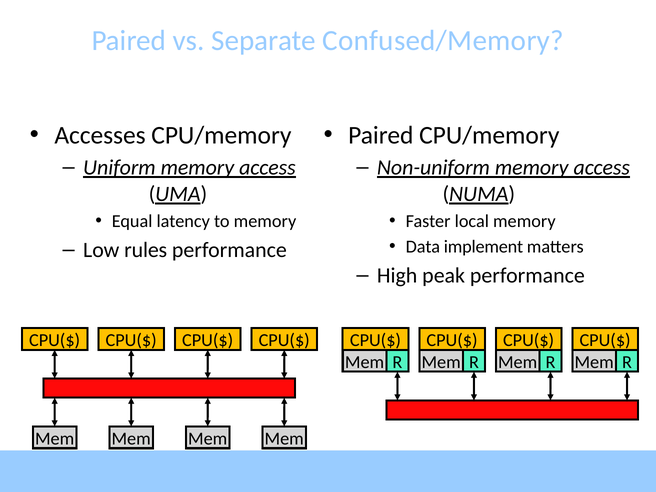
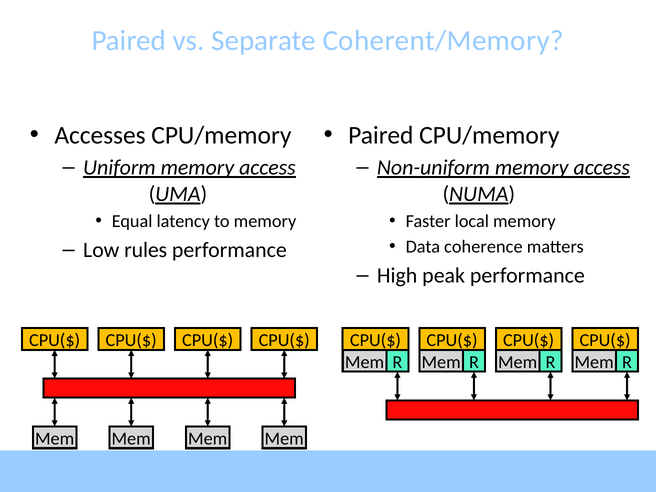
Confused/Memory: Confused/Memory -> Coherent/Memory (443, 41)
implement: implement -> coherence (483, 247)
